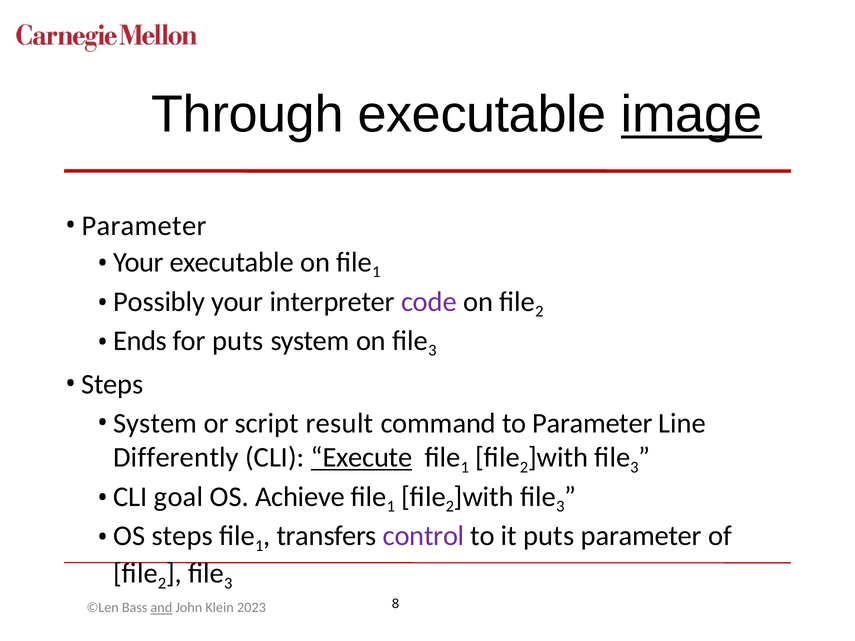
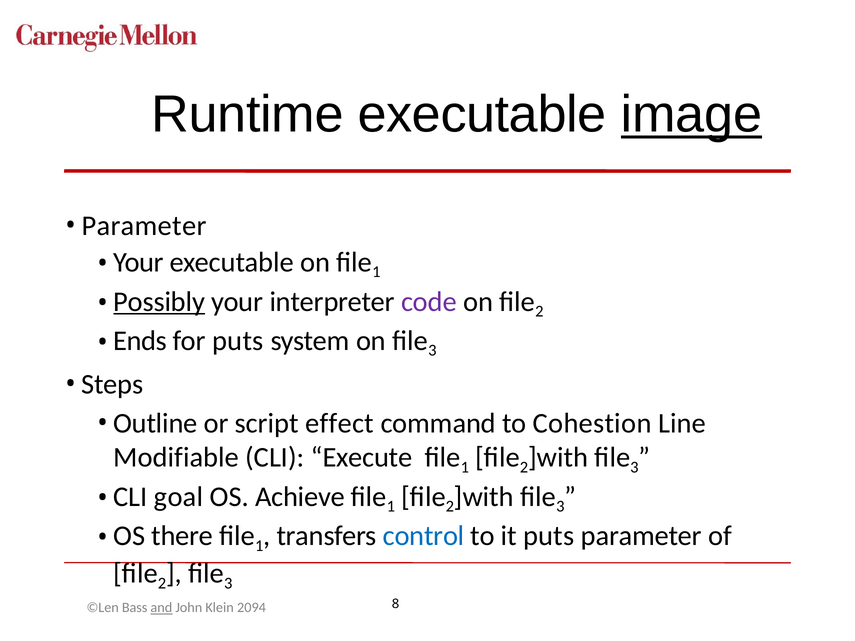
Through: Through -> Runtime (247, 115)
Possibly underline: none -> present (159, 302)
System: System -> Outline (155, 423)
result: result -> effect (339, 423)
to Parameter: Parameter -> Cohestion (592, 423)
Differently: Differently -> Modifiable (176, 458)
Execute underline: present -> none (362, 458)
OS steps: steps -> there (182, 536)
control colour: purple -> blue (424, 536)
2023: 2023 -> 2094 (252, 608)
